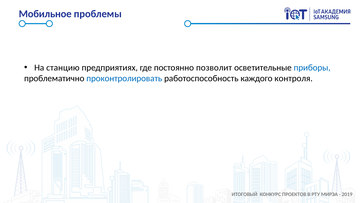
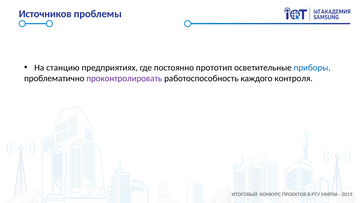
Мобильное: Мобильное -> Источников (45, 14)
позволит: позволит -> прототип (214, 67)
проконтролировать colour: blue -> purple (124, 78)
